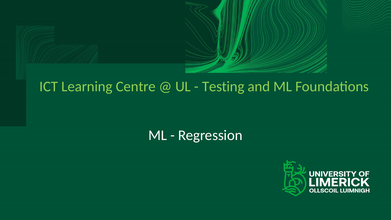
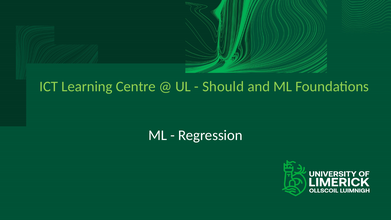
Testing: Testing -> Should (223, 87)
